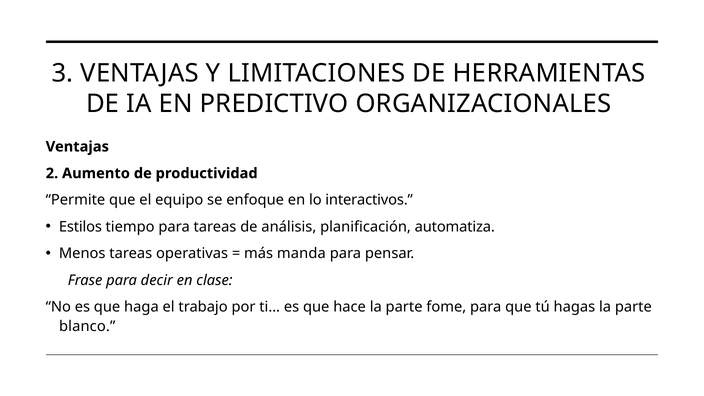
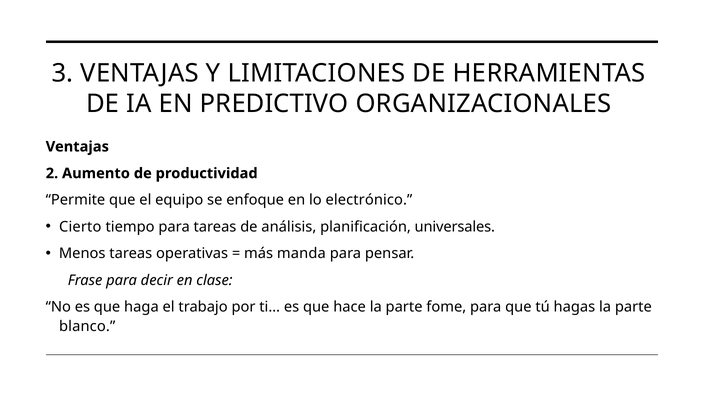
interactivos: interactivos -> electrónico (369, 200)
Estilos: Estilos -> Cierto (80, 227)
automatiza: automatiza -> universales (455, 227)
